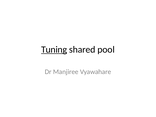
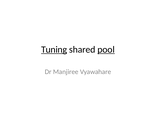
pool underline: none -> present (106, 50)
